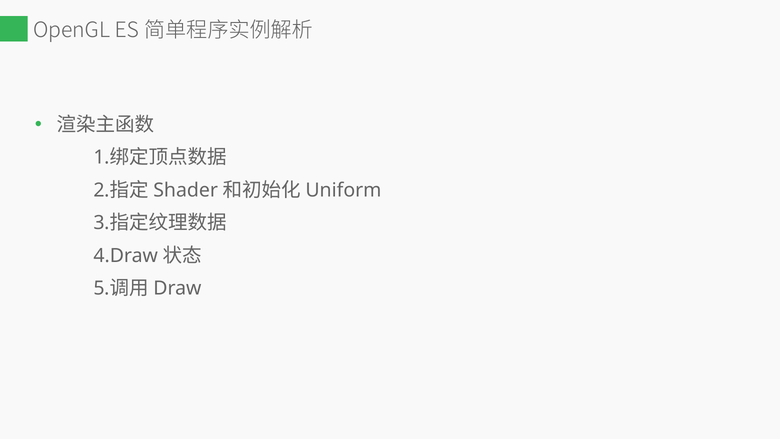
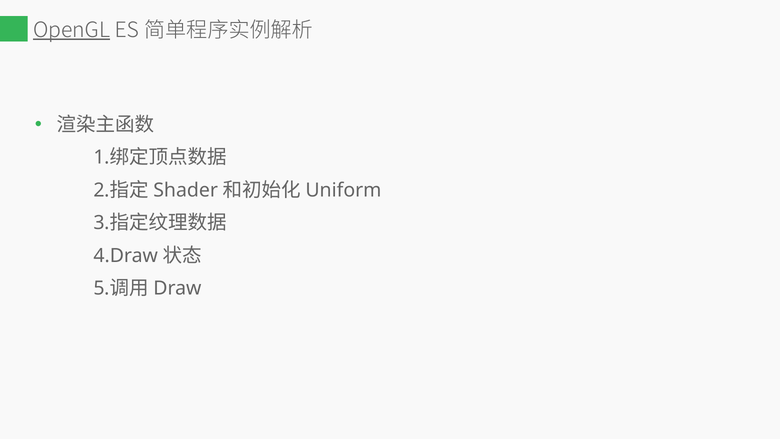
OpenGL underline: none -> present (72, 30)
